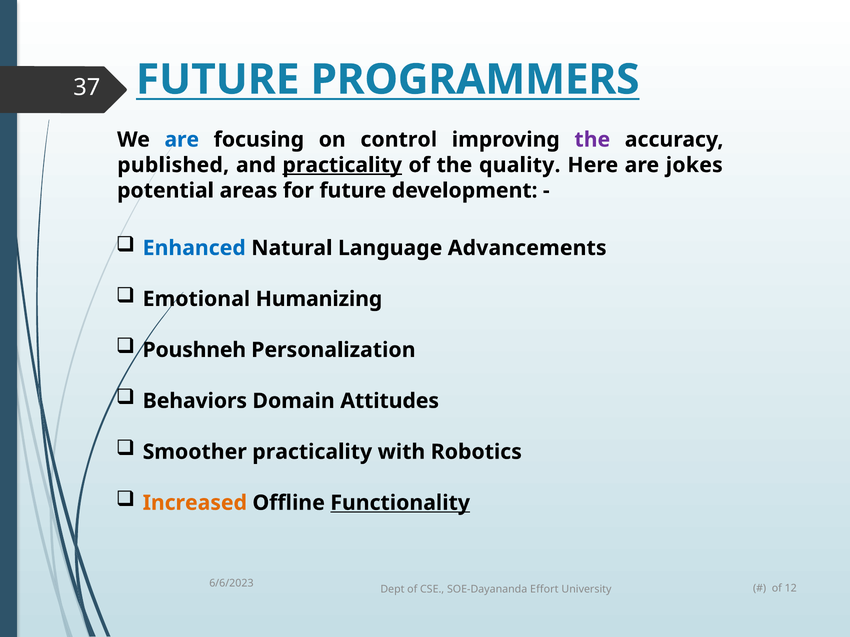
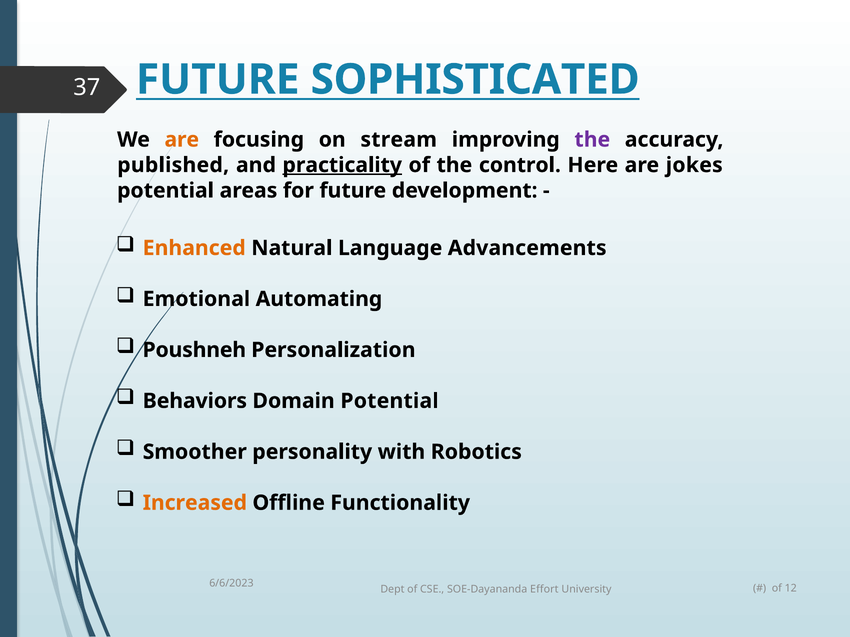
PROGRAMMERS: PROGRAMMERS -> SOPHISTICATED (475, 80)
are colour: blue -> orange (182, 140)
control: control -> stream (399, 140)
quality: quality -> control (520, 165)
Enhanced colour: blue -> orange (194, 248)
Humanizing: Humanizing -> Automating (319, 299)
Domain Attitudes: Attitudes -> Potential (390, 401)
Smoother practicality: practicality -> personality (312, 452)
Functionality underline: present -> none (400, 503)
